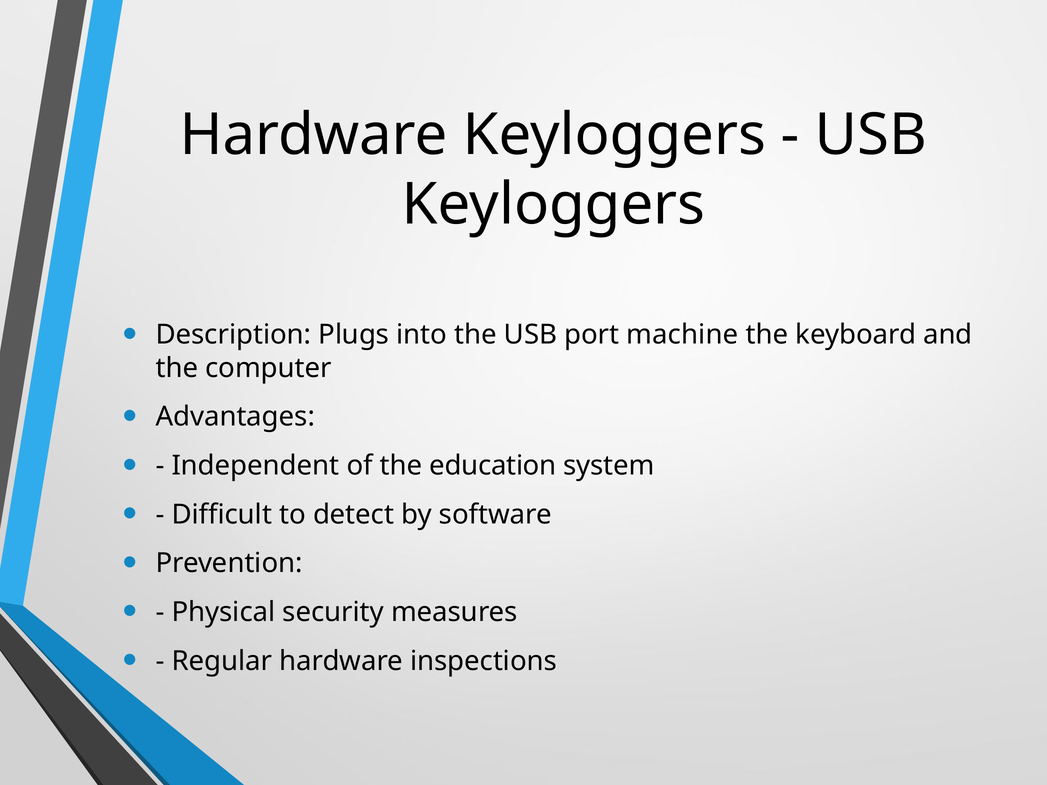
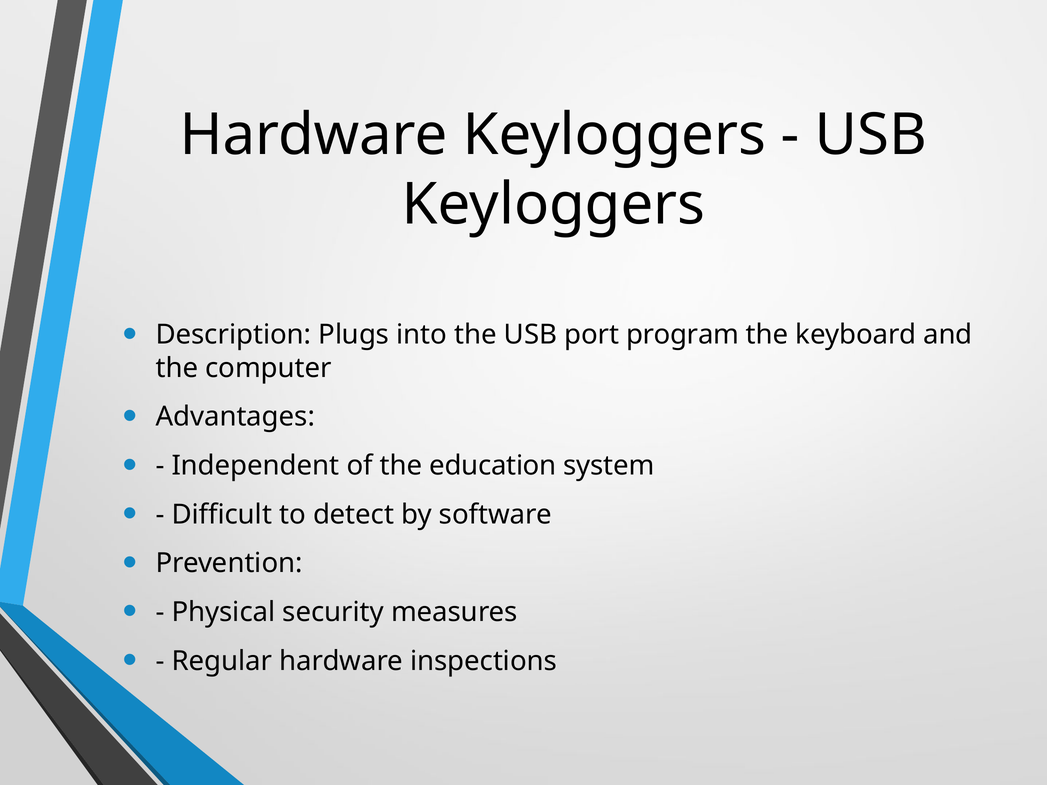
machine: machine -> program (683, 335)
